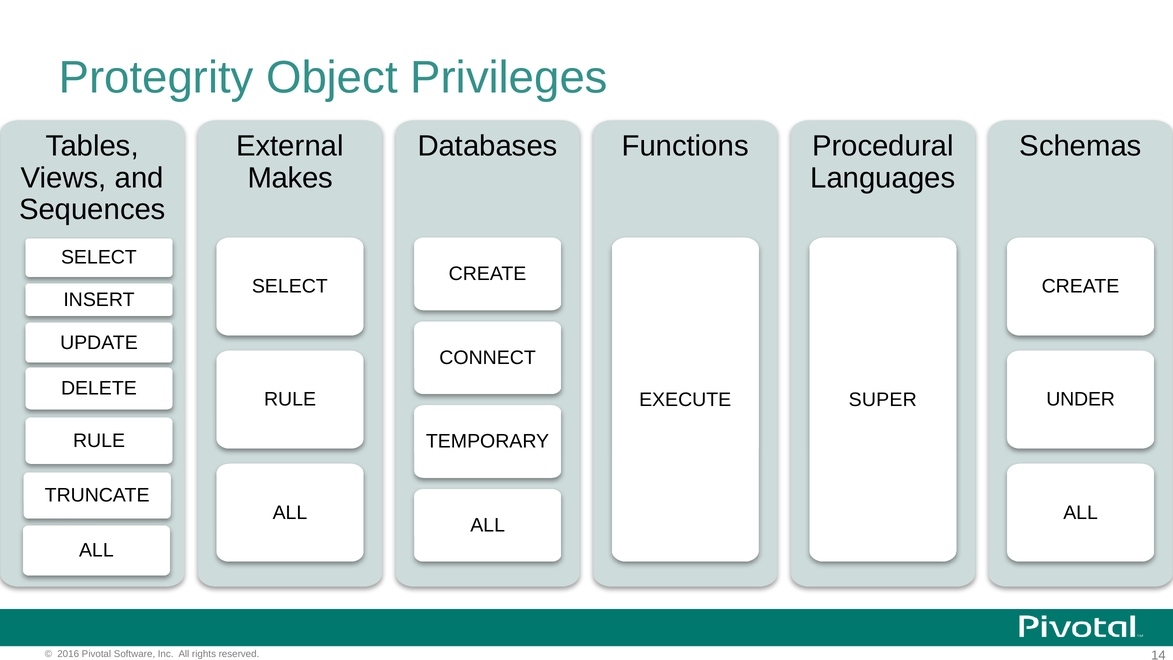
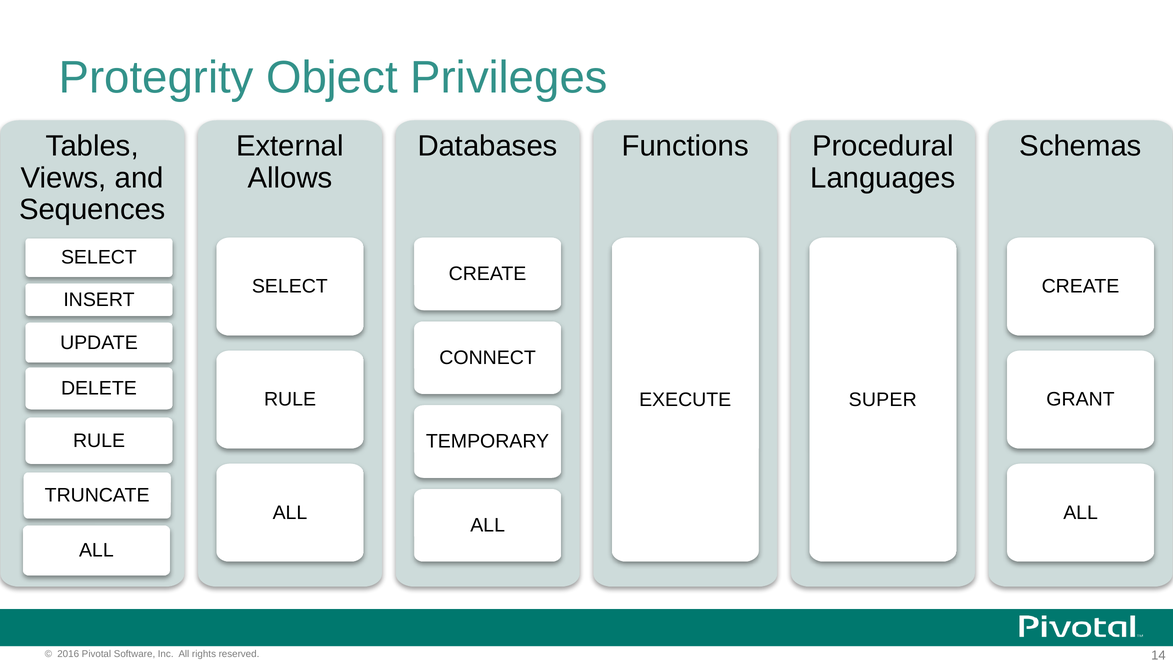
Makes: Makes -> Allows (290, 178)
UNDER: UNDER -> GRANT (1081, 399)
